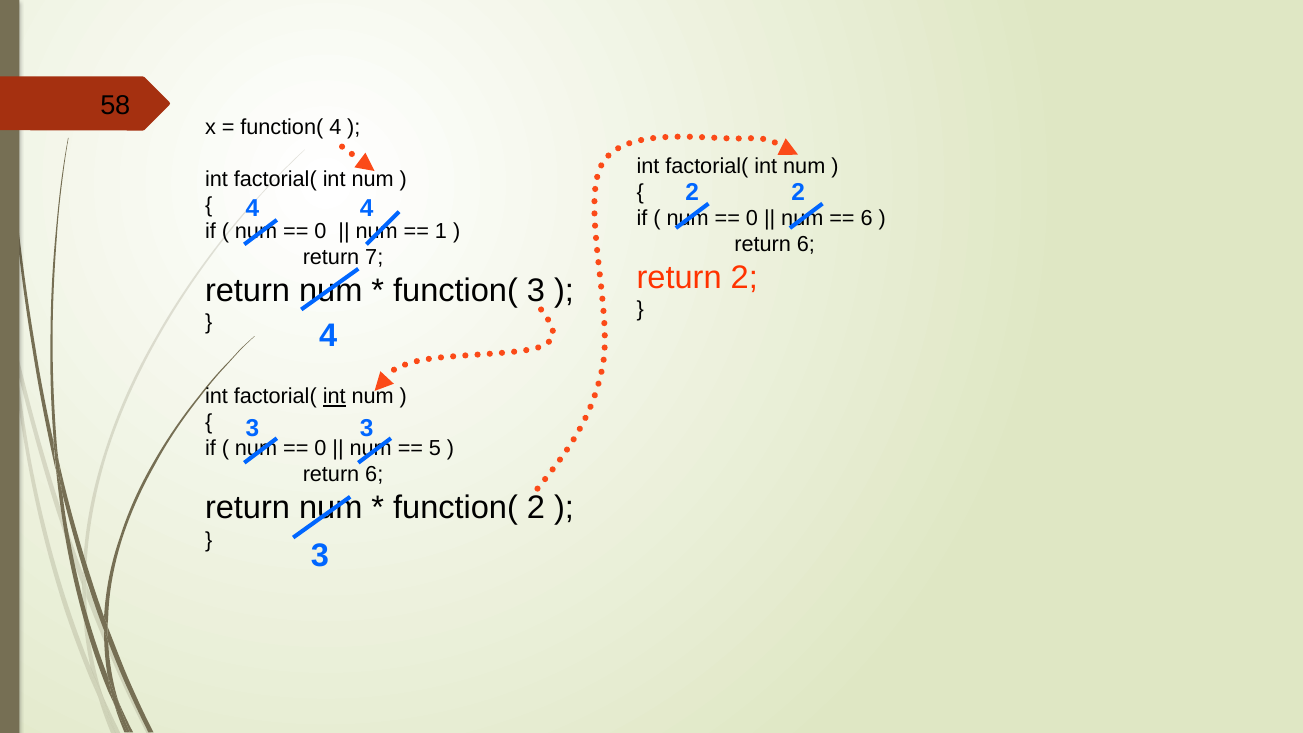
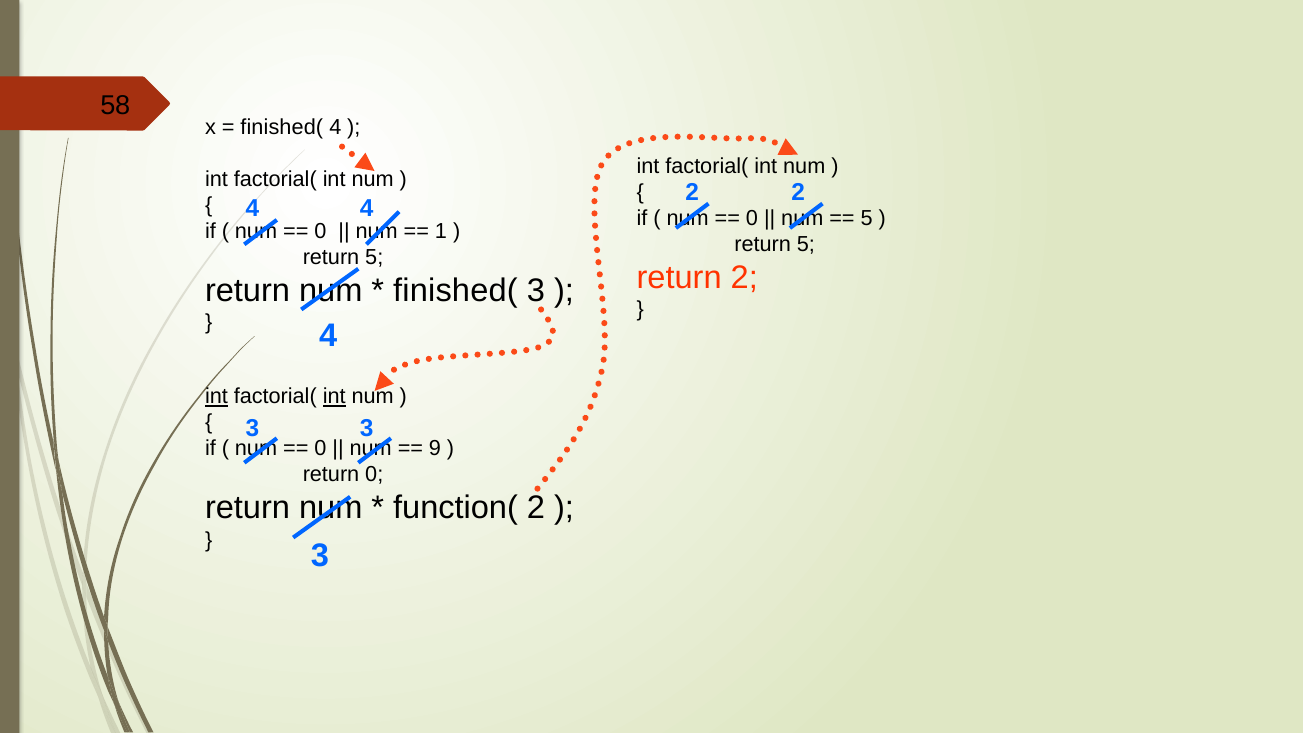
function(: function( -> finished( (282, 127)
6: 6 -> 5 (867, 218)
6: 6 -> 5 (806, 244)
7: 7 -> 5 (374, 258)
function(: function( -> finished( (455, 291)
int underline: none -> present (216, 397)
5: 5 -> 9 (435, 449)
6: 6 -> 0 (374, 475)
